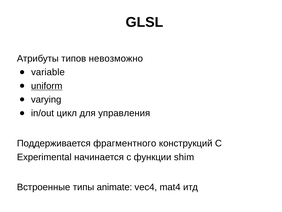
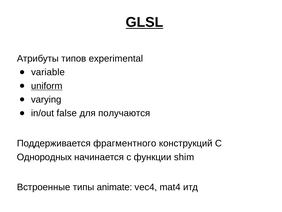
GLSL underline: none -> present (145, 22)
невозможно: невозможно -> experimental (116, 58)
цикл: цикл -> false (67, 113)
управления: управления -> получаются (124, 113)
Experimental: Experimental -> Однородных (44, 157)
